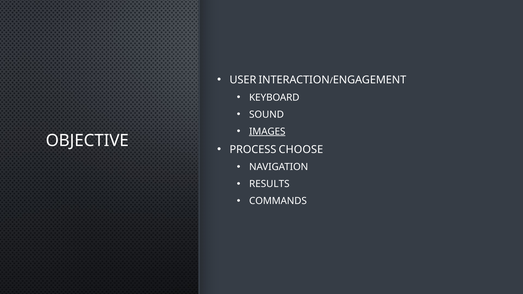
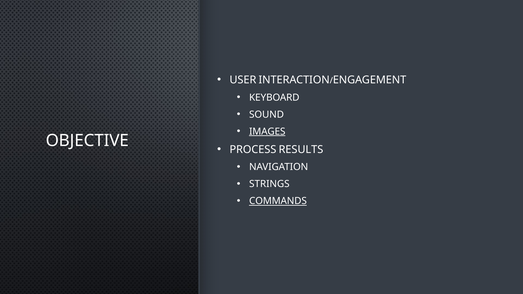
CHOOSE: CHOOSE -> RESULTS (301, 150)
RESULTS: RESULTS -> STRINGS (269, 184)
COMMANDS underline: none -> present (278, 201)
